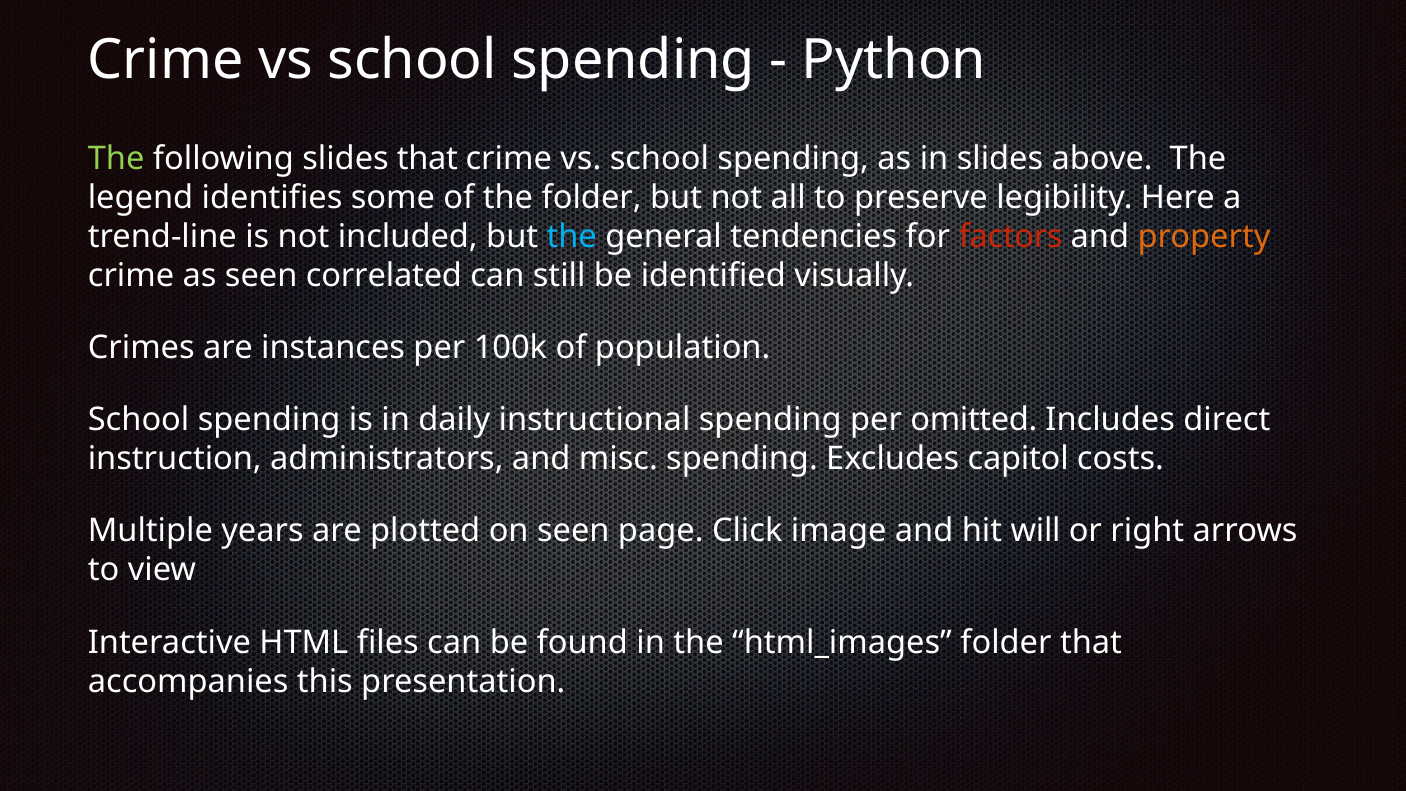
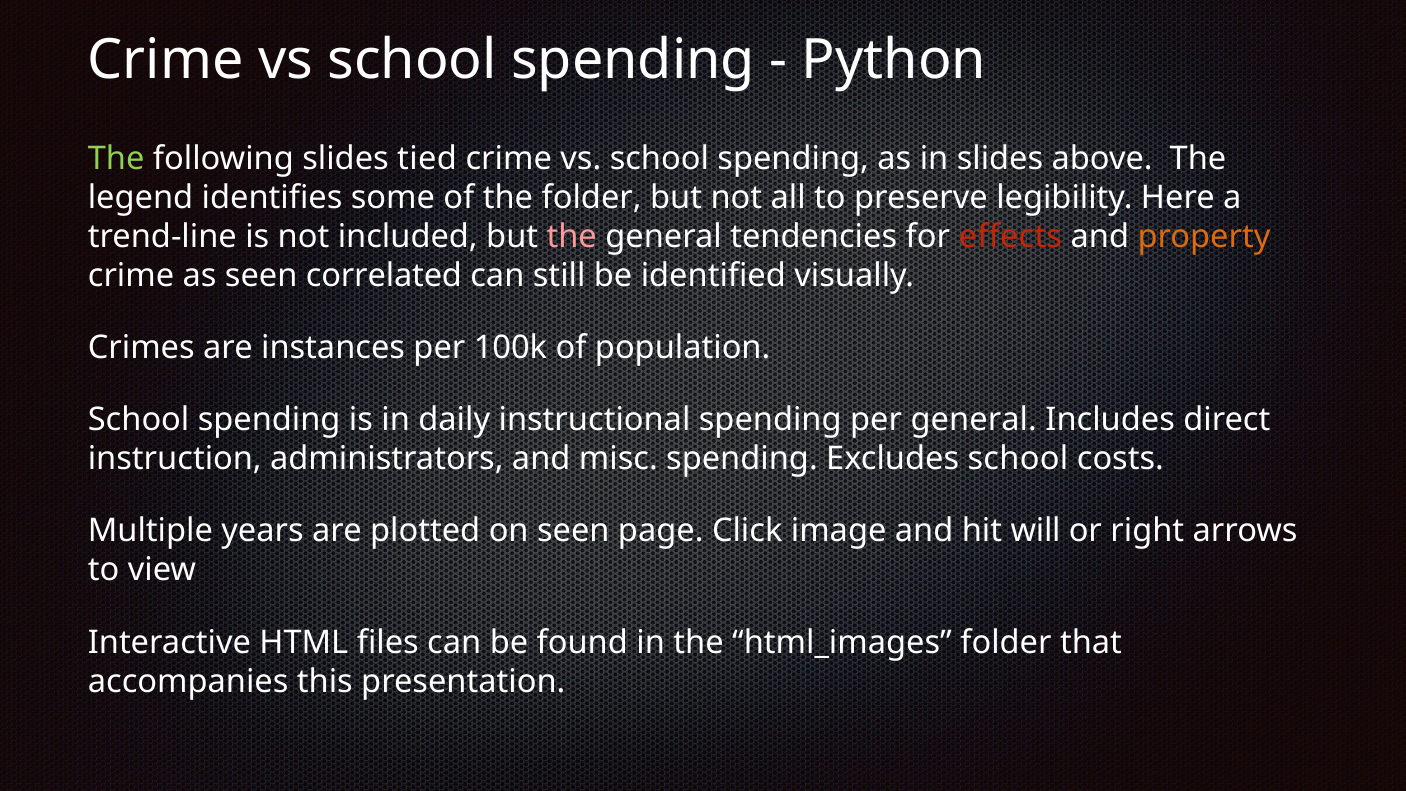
slides that: that -> tied (427, 158)
the colour: light blue -> pink (572, 237)
factors: factors -> effects (1010, 237)
per omitted: omitted -> general (974, 420)
Excludes capitol: capitol -> school (1018, 459)
